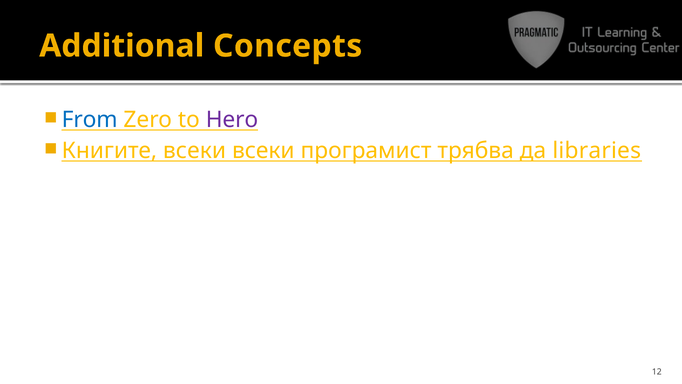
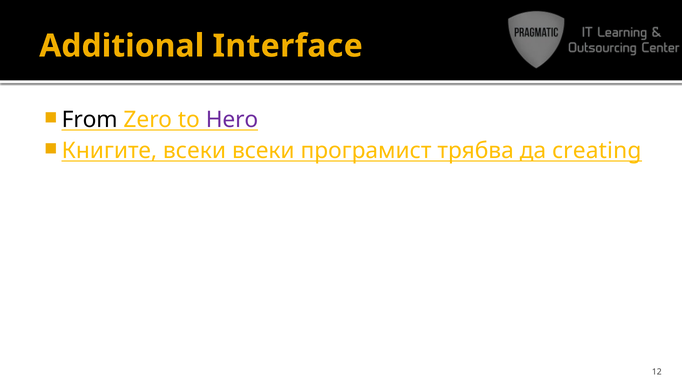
Concepts: Concepts -> Interface (288, 46)
From colour: blue -> black (90, 120)
libraries: libraries -> creating (597, 151)
